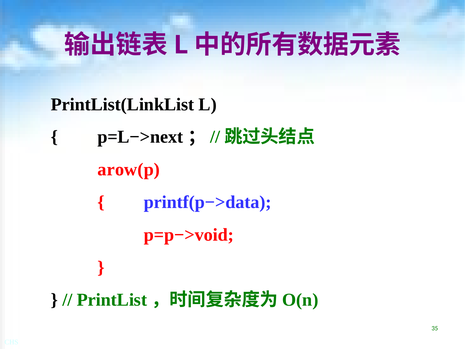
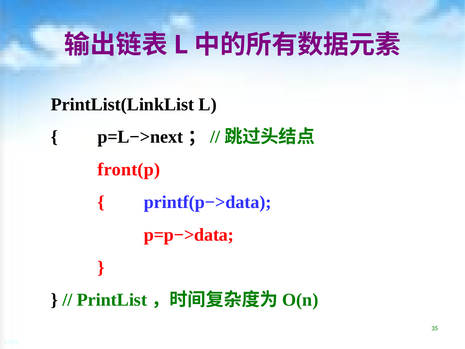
arow(p: arow(p -> front(p (129, 169)
p=p−>void: p=p−>void -> p=p−>data (189, 235)
